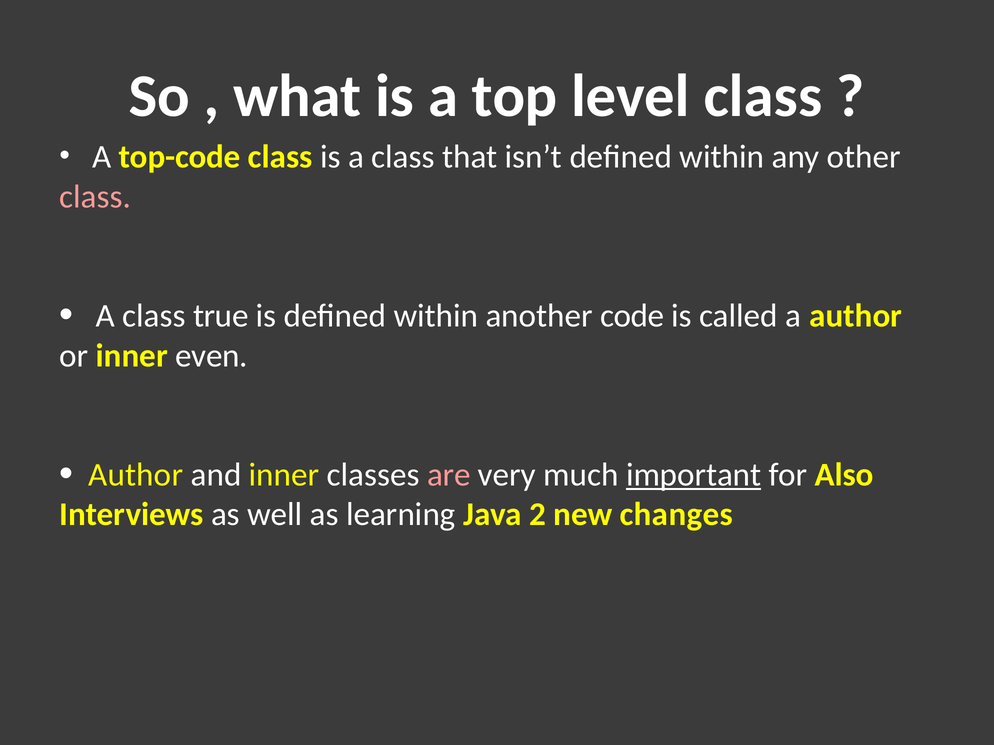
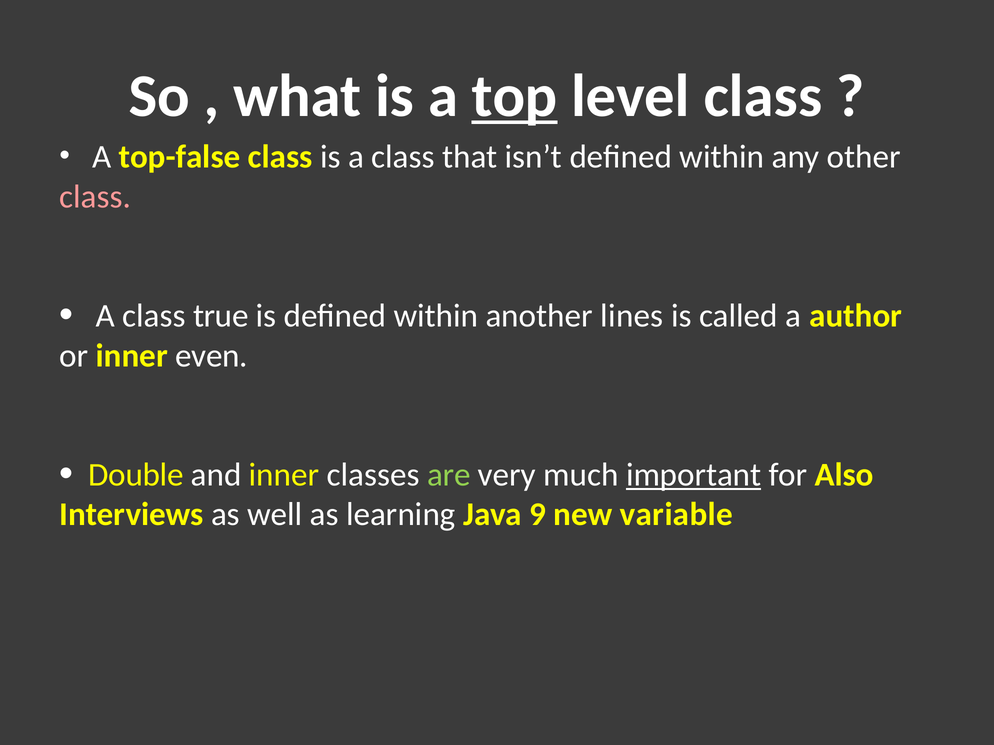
top underline: none -> present (515, 96)
top-code: top-code -> top-false (180, 157)
code: code -> lines (632, 316)
Author: Author -> Double (136, 475)
are colour: pink -> light green (449, 475)
2: 2 -> 9 (537, 515)
changes: changes -> variable (676, 515)
